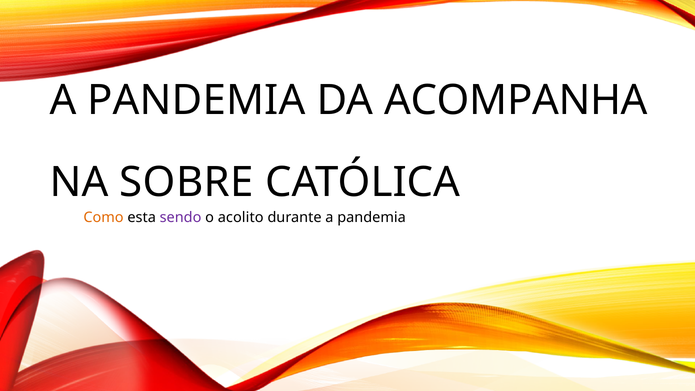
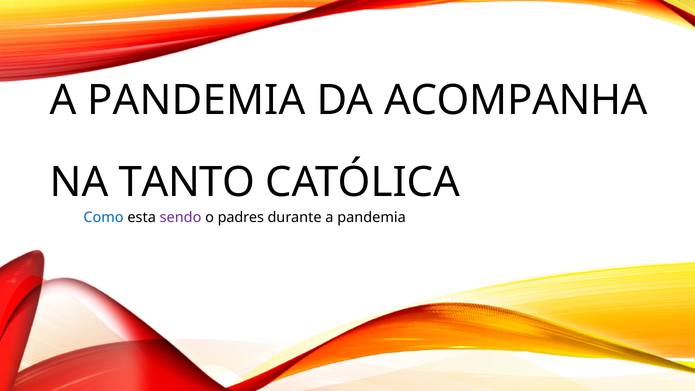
SOBRE: SOBRE -> TANTO (187, 182)
Como colour: orange -> blue (104, 217)
acolito: acolito -> padres (241, 217)
